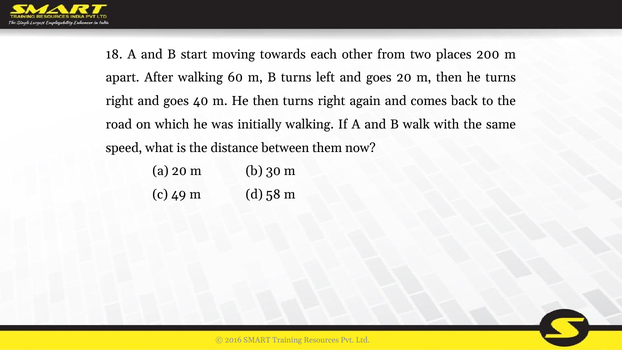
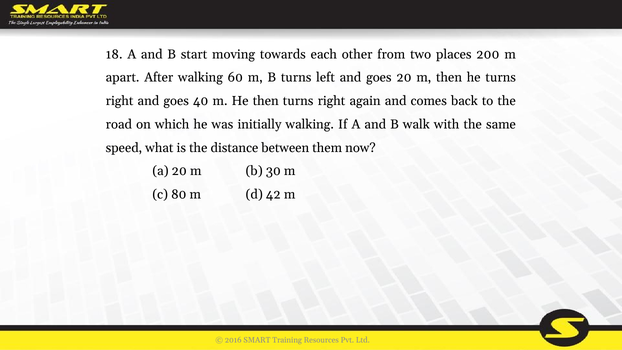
49: 49 -> 80 (179, 194)
58: 58 -> 42 (273, 194)
